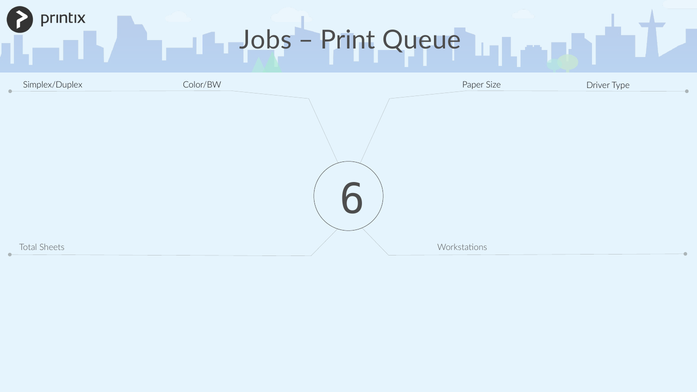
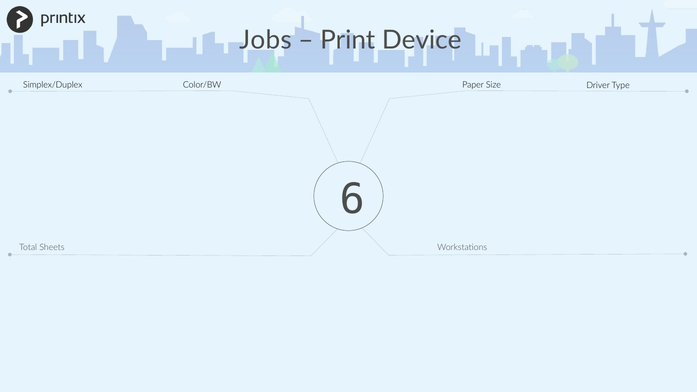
Queue: Queue -> Device (422, 40)
